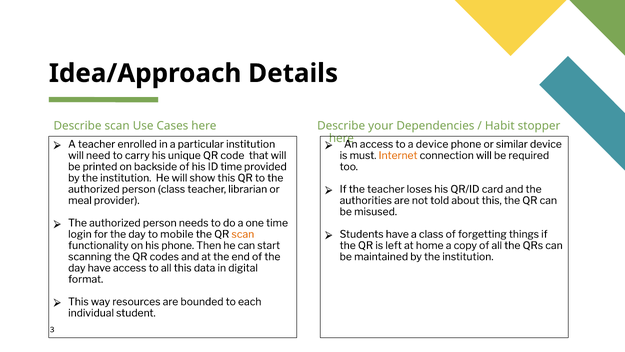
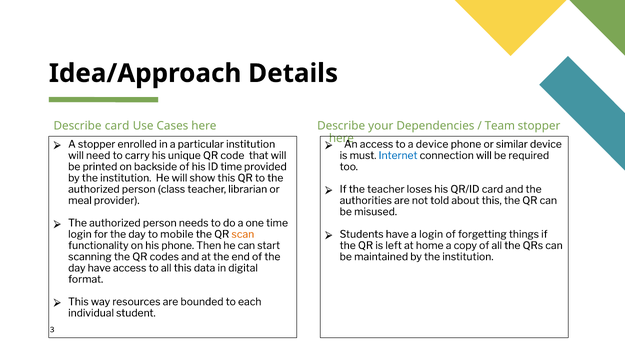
Habit: Habit -> Team (500, 126)
Describe scan: scan -> card (117, 126)
A teacher: teacher -> stopper (97, 144)
Internet colour: orange -> blue (398, 155)
a class: class -> login (431, 234)
